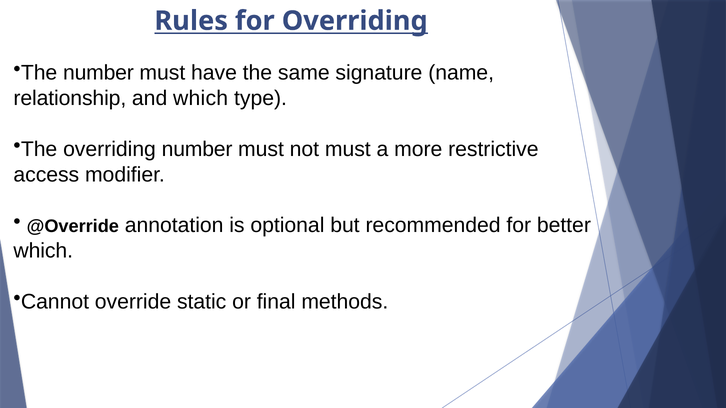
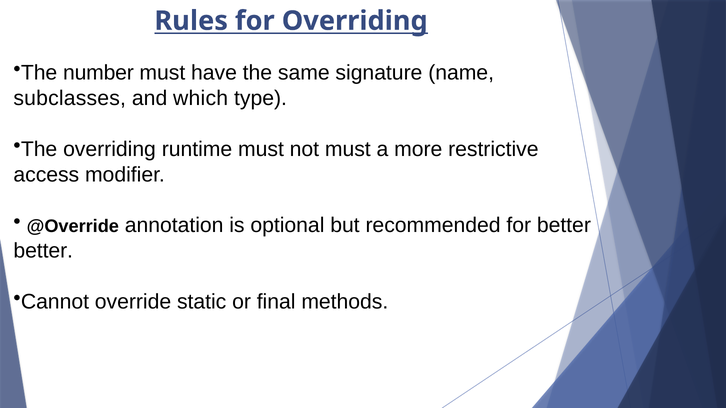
relationship: relationship -> subclasses (70, 98)
overriding number: number -> runtime (197, 149)
which: which -> better (43, 251)
